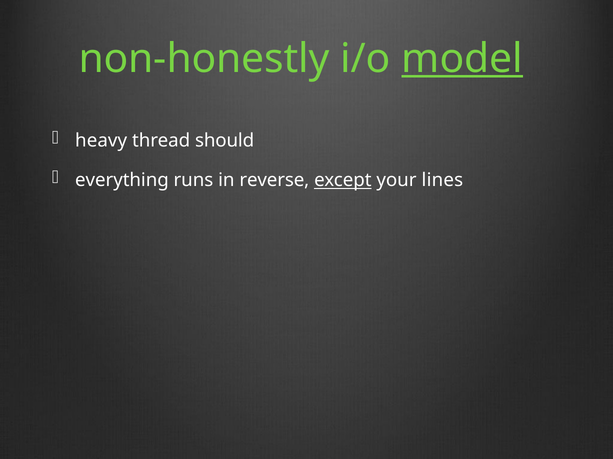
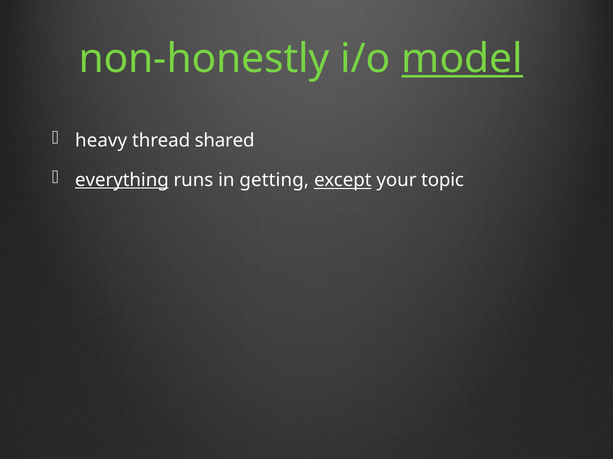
should: should -> shared (225, 141)
everything underline: none -> present (122, 180)
reverse: reverse -> getting (274, 180)
lines: lines -> topic (443, 180)
